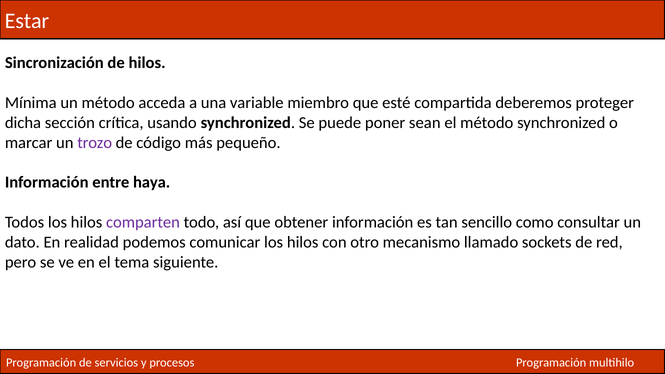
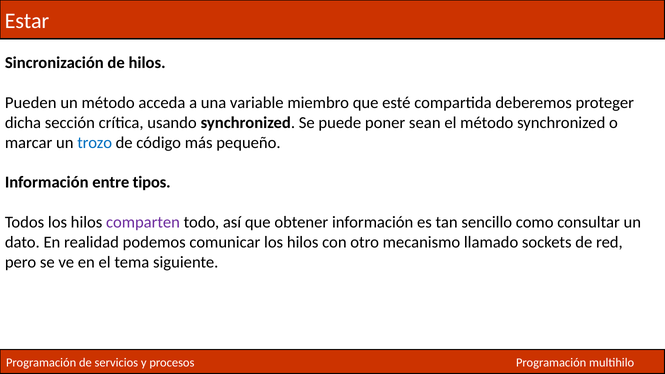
Mínima: Mínima -> Pueden (31, 103)
trozo colour: purple -> blue (95, 143)
haya: haya -> tipos (152, 183)
